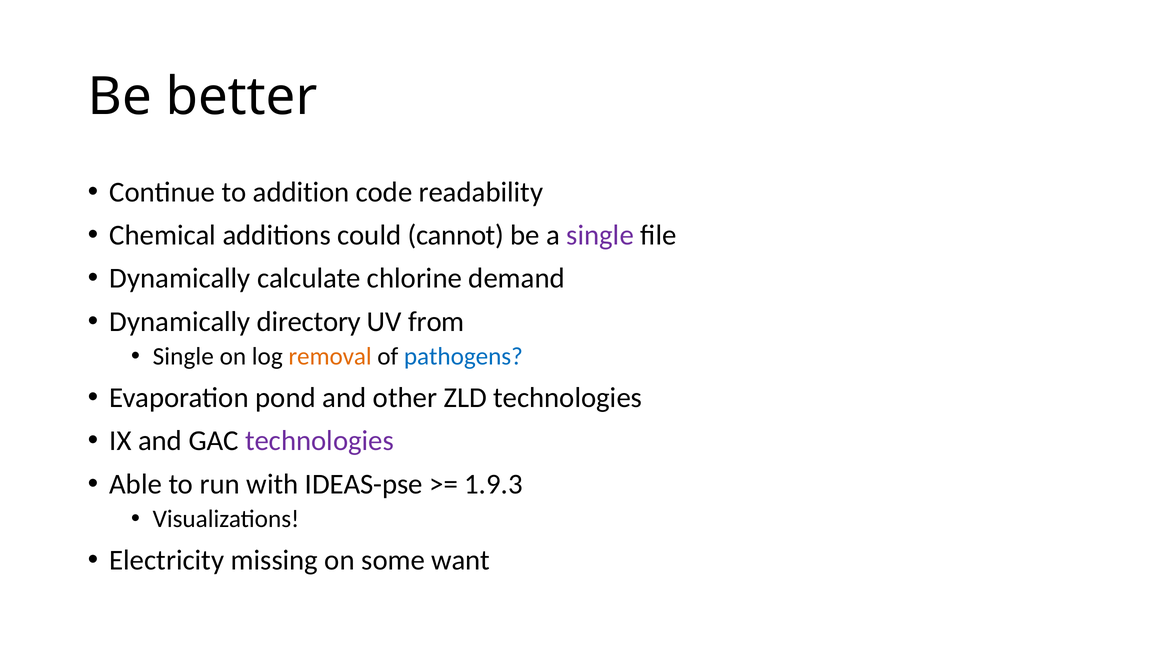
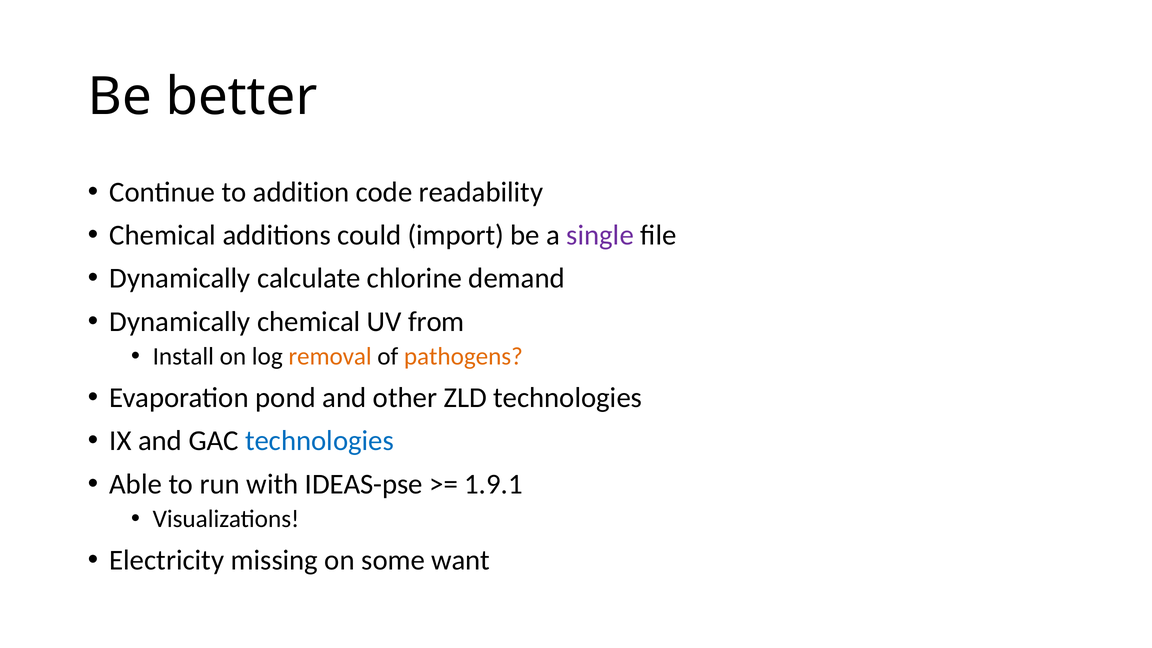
cannot: cannot -> import (456, 235)
Dynamically directory: directory -> chemical (309, 321)
Single: Single -> Install (183, 357)
pathogens colour: blue -> orange (463, 357)
technologies colour: purple -> blue (319, 441)
1.9.3: 1.9.3 -> 1.9.1 (494, 484)
